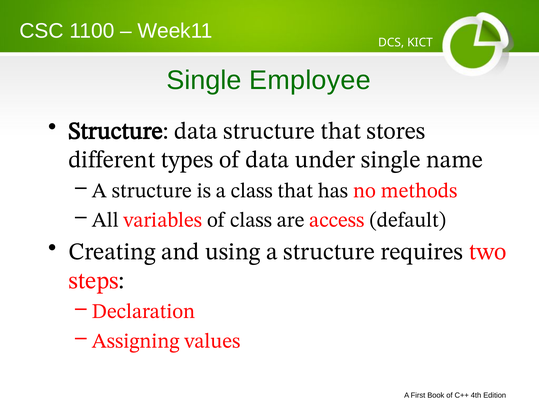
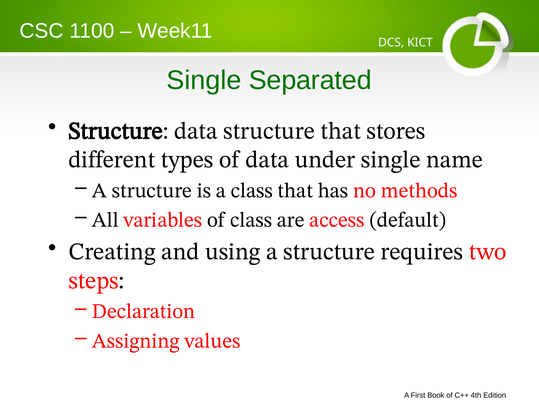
Employee: Employee -> Separated (310, 80)
